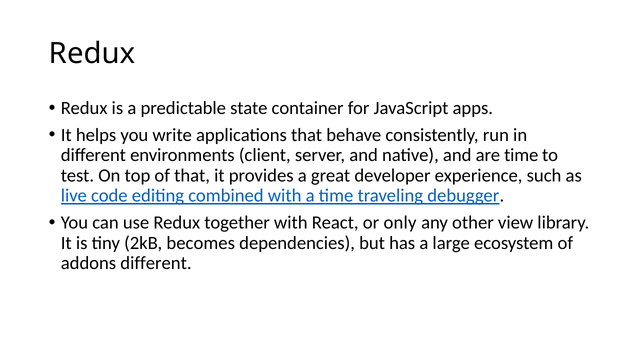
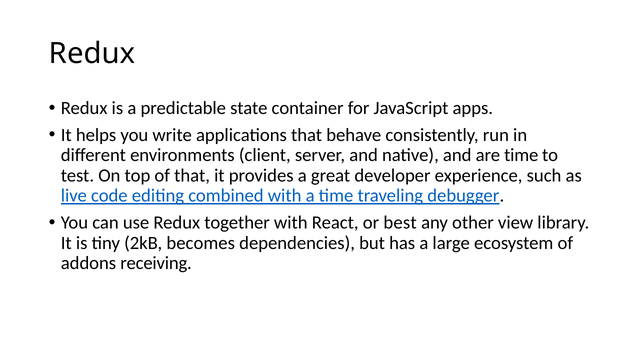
only: only -> best (400, 223)
addons different: different -> receiving (156, 263)
